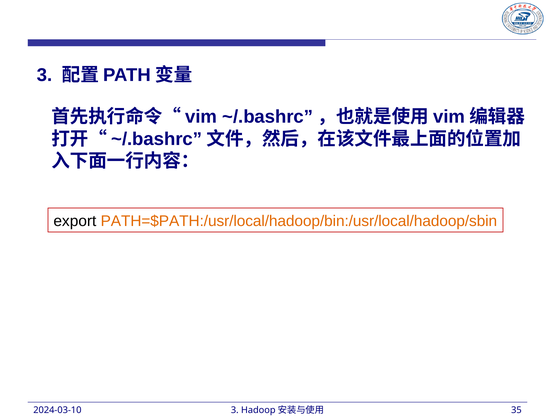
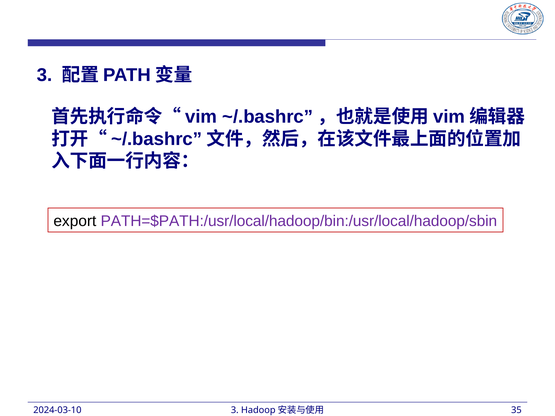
PATH=$PATH:/usr/local/hadoop/bin:/usr/local/hadoop/sbin colour: orange -> purple (299, 221)
